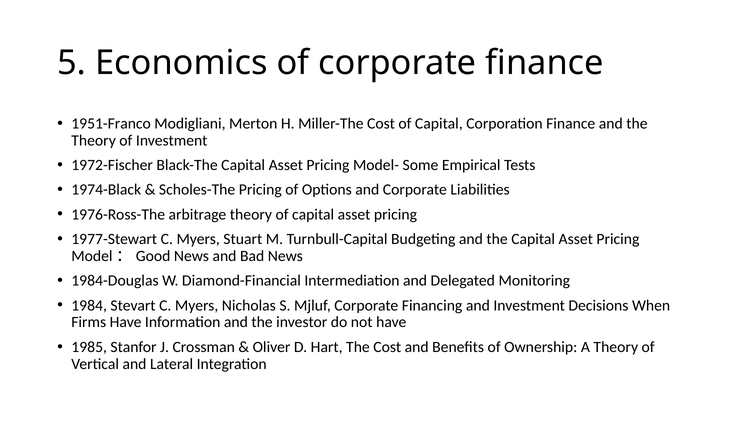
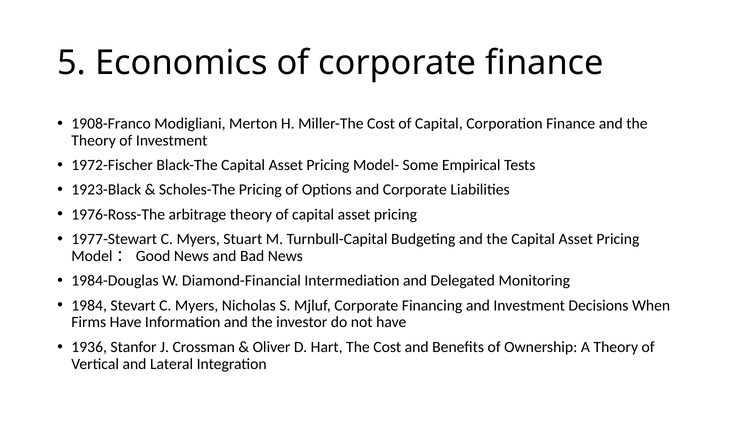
1951-Franco: 1951-Franco -> 1908-Franco (111, 124)
1974-Black: 1974-Black -> 1923-Black (106, 190)
1985: 1985 -> 1936 (89, 347)
